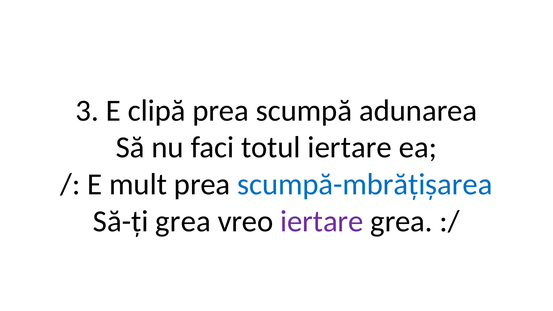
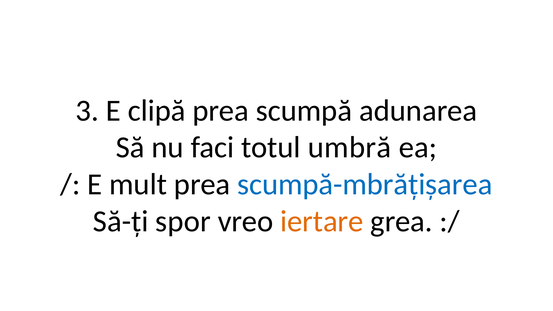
totul iertare: iertare -> umbră (350, 148)
Să-ți grea: grea -> spor (183, 221)
iertare colour: purple -> orange (322, 221)
